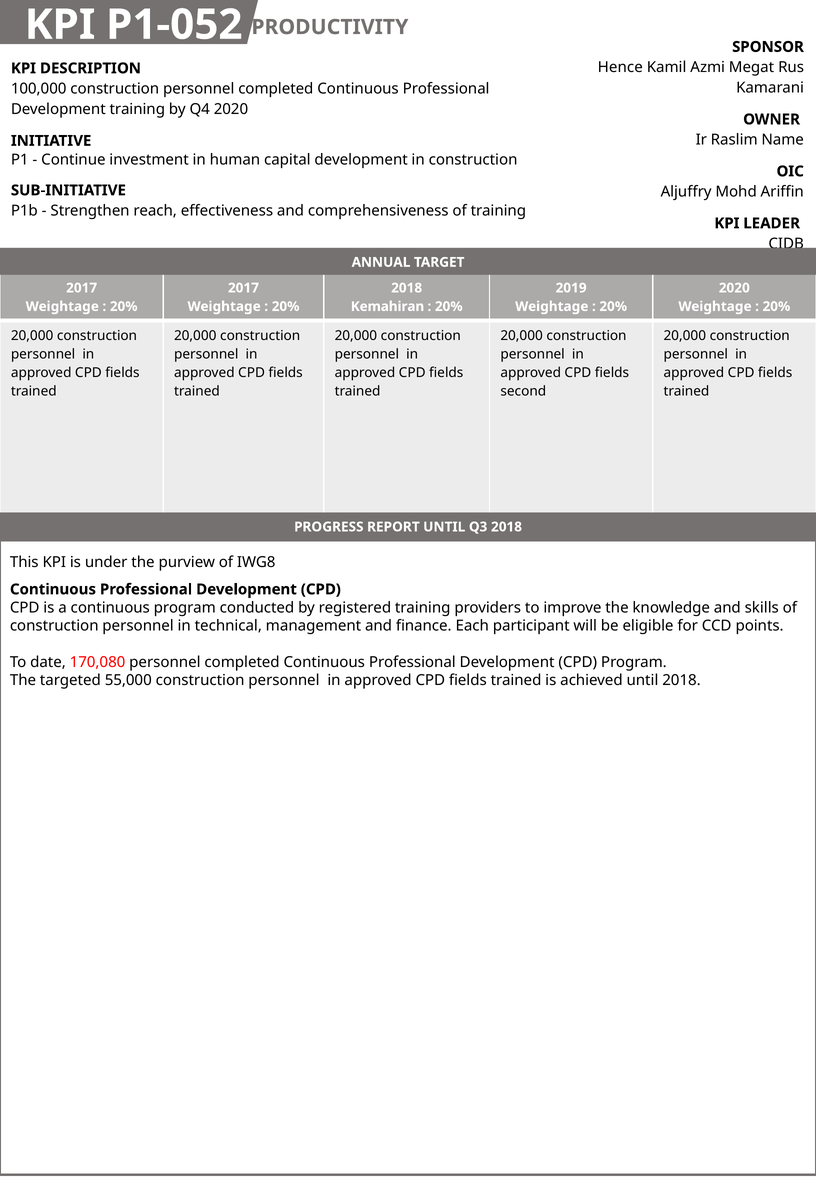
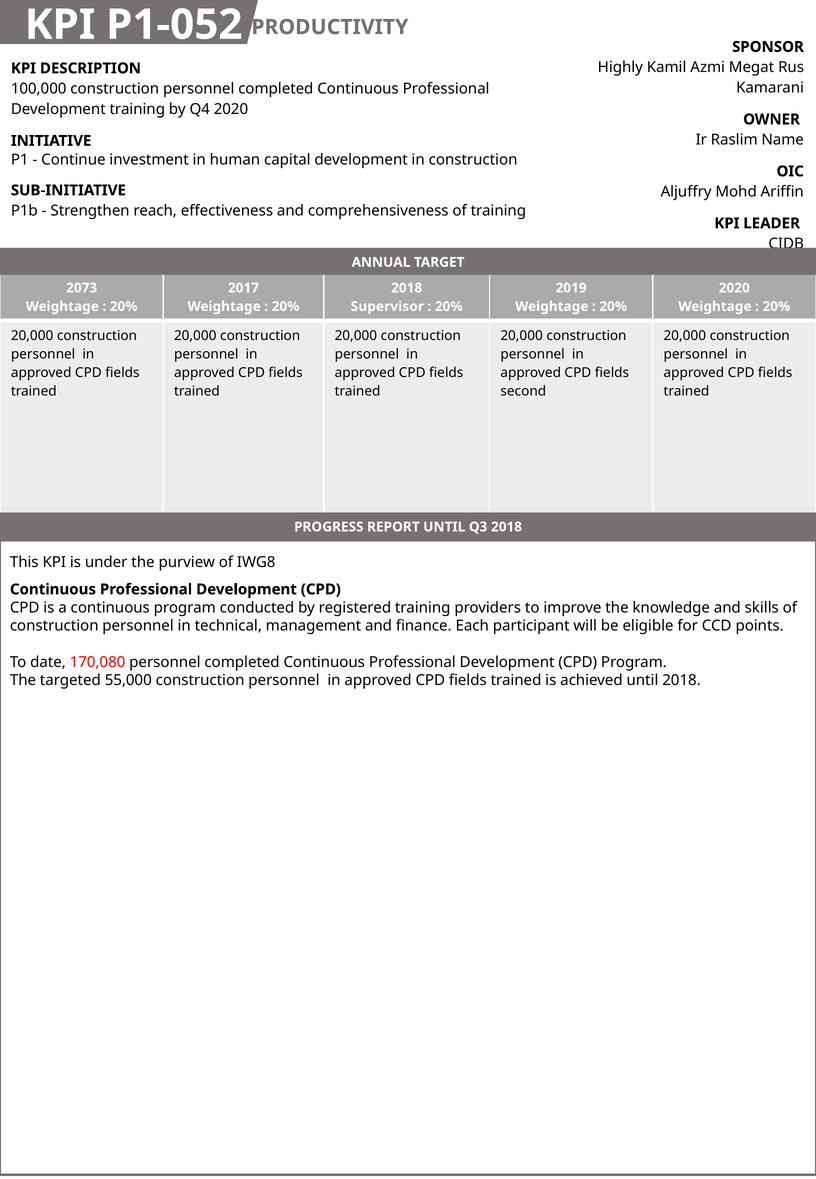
Hence: Hence -> Highly (620, 67)
2017: 2017 -> 2073 (82, 288)
Kemahiran: Kemahiran -> Supervisor (387, 306)
